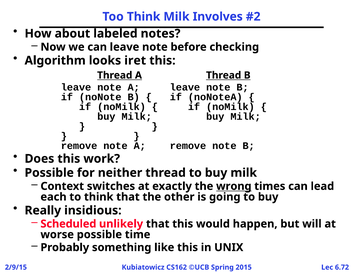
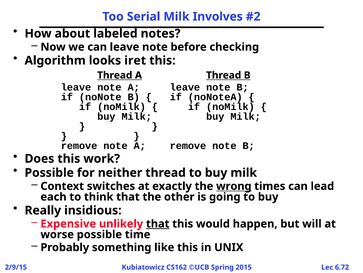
Too Think: Think -> Serial (144, 17)
Scheduled: Scheduled -> Expensive (68, 223)
that underline: none -> present (158, 223)
